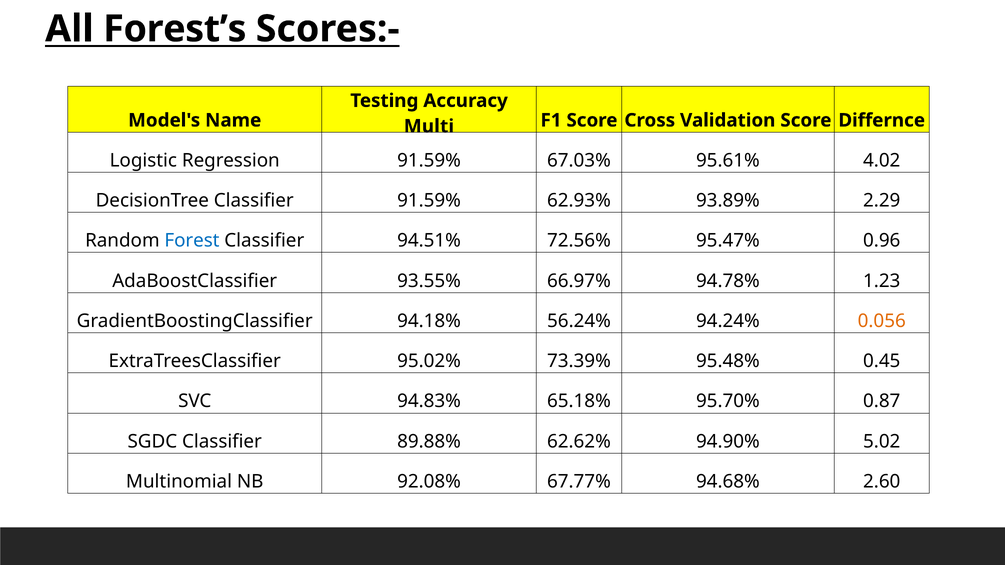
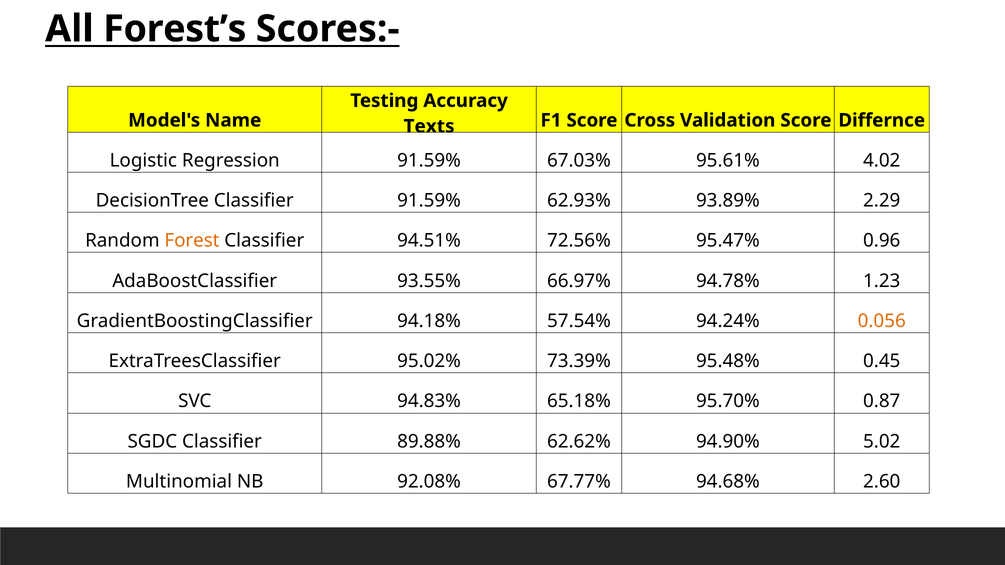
Multi: Multi -> Texts (429, 126)
Forest colour: blue -> orange (192, 241)
56.24%: 56.24% -> 57.54% (579, 321)
